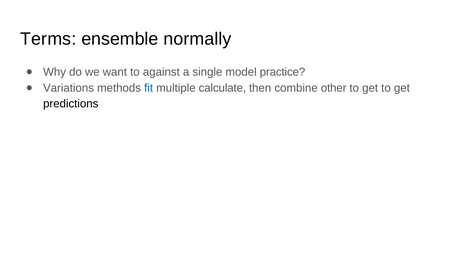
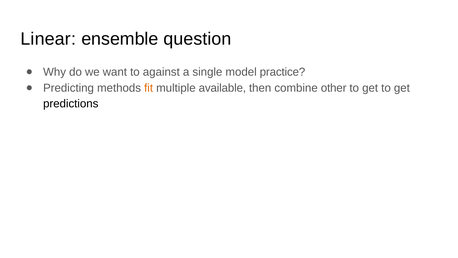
Terms: Terms -> Linear (48, 39)
normally: normally -> question (197, 39)
Variations: Variations -> Predicting (69, 88)
fit colour: blue -> orange (149, 88)
calculate: calculate -> available (222, 88)
